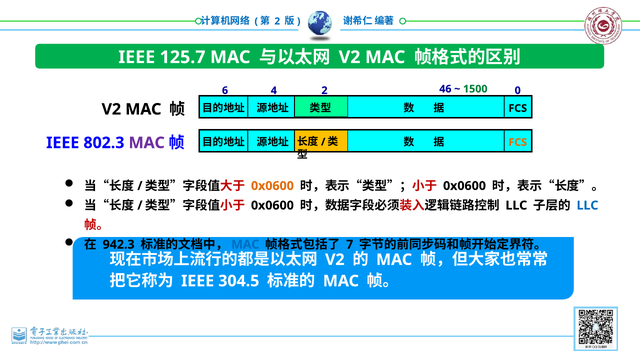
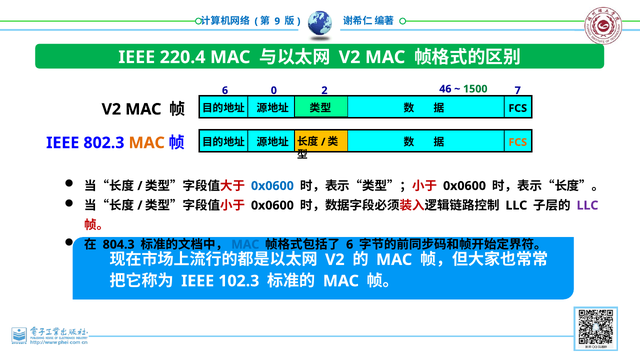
2: 2 -> 9 (277, 21)
125.7: 125.7 -> 220.4 (183, 57)
4: 4 -> 0 (274, 90)
0: 0 -> 7 (518, 90)
MAC colour: purple -> orange (147, 143)
0x0600 colour: orange -> blue (272, 186)
LLC colour: blue -> purple (588, 205)
942.3: 942.3 -> 804.3 (119, 245)
7: 7 -> 6 (350, 245)
304.5: 304.5 -> 102.3 (239, 281)
